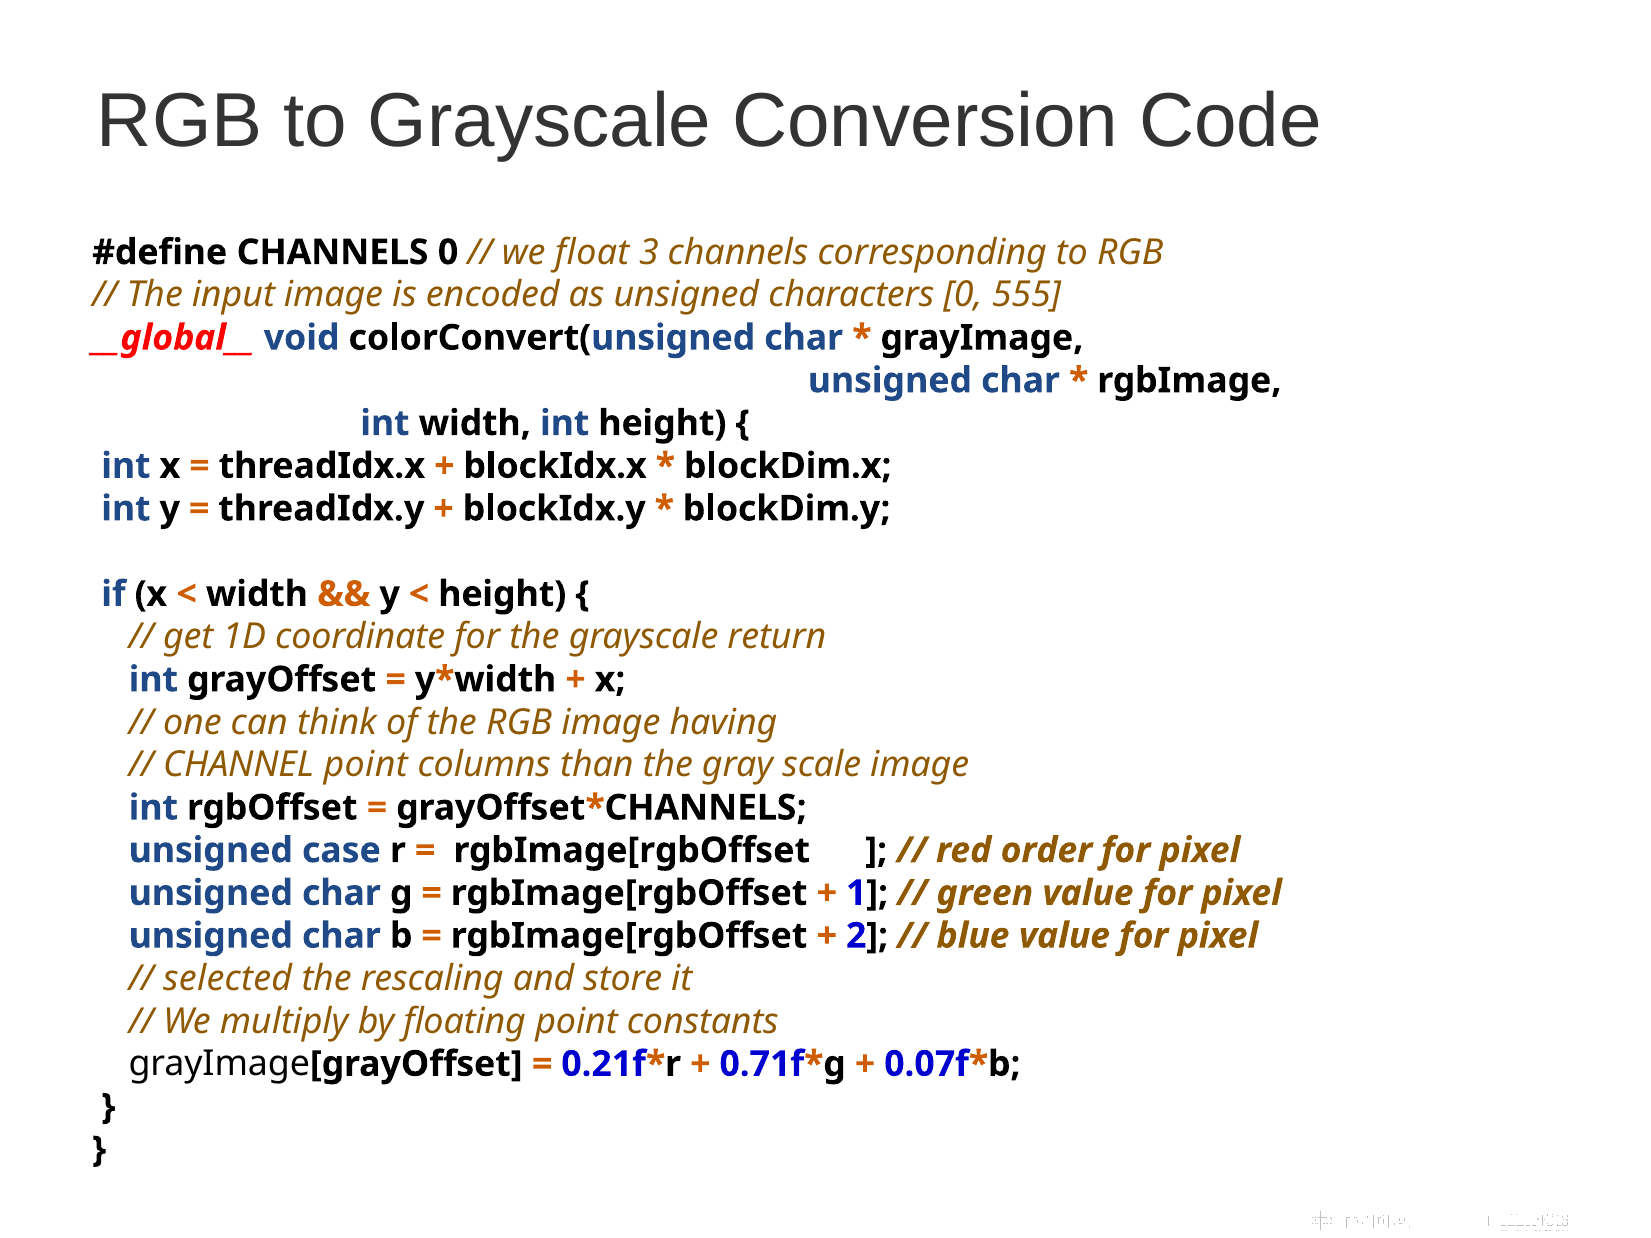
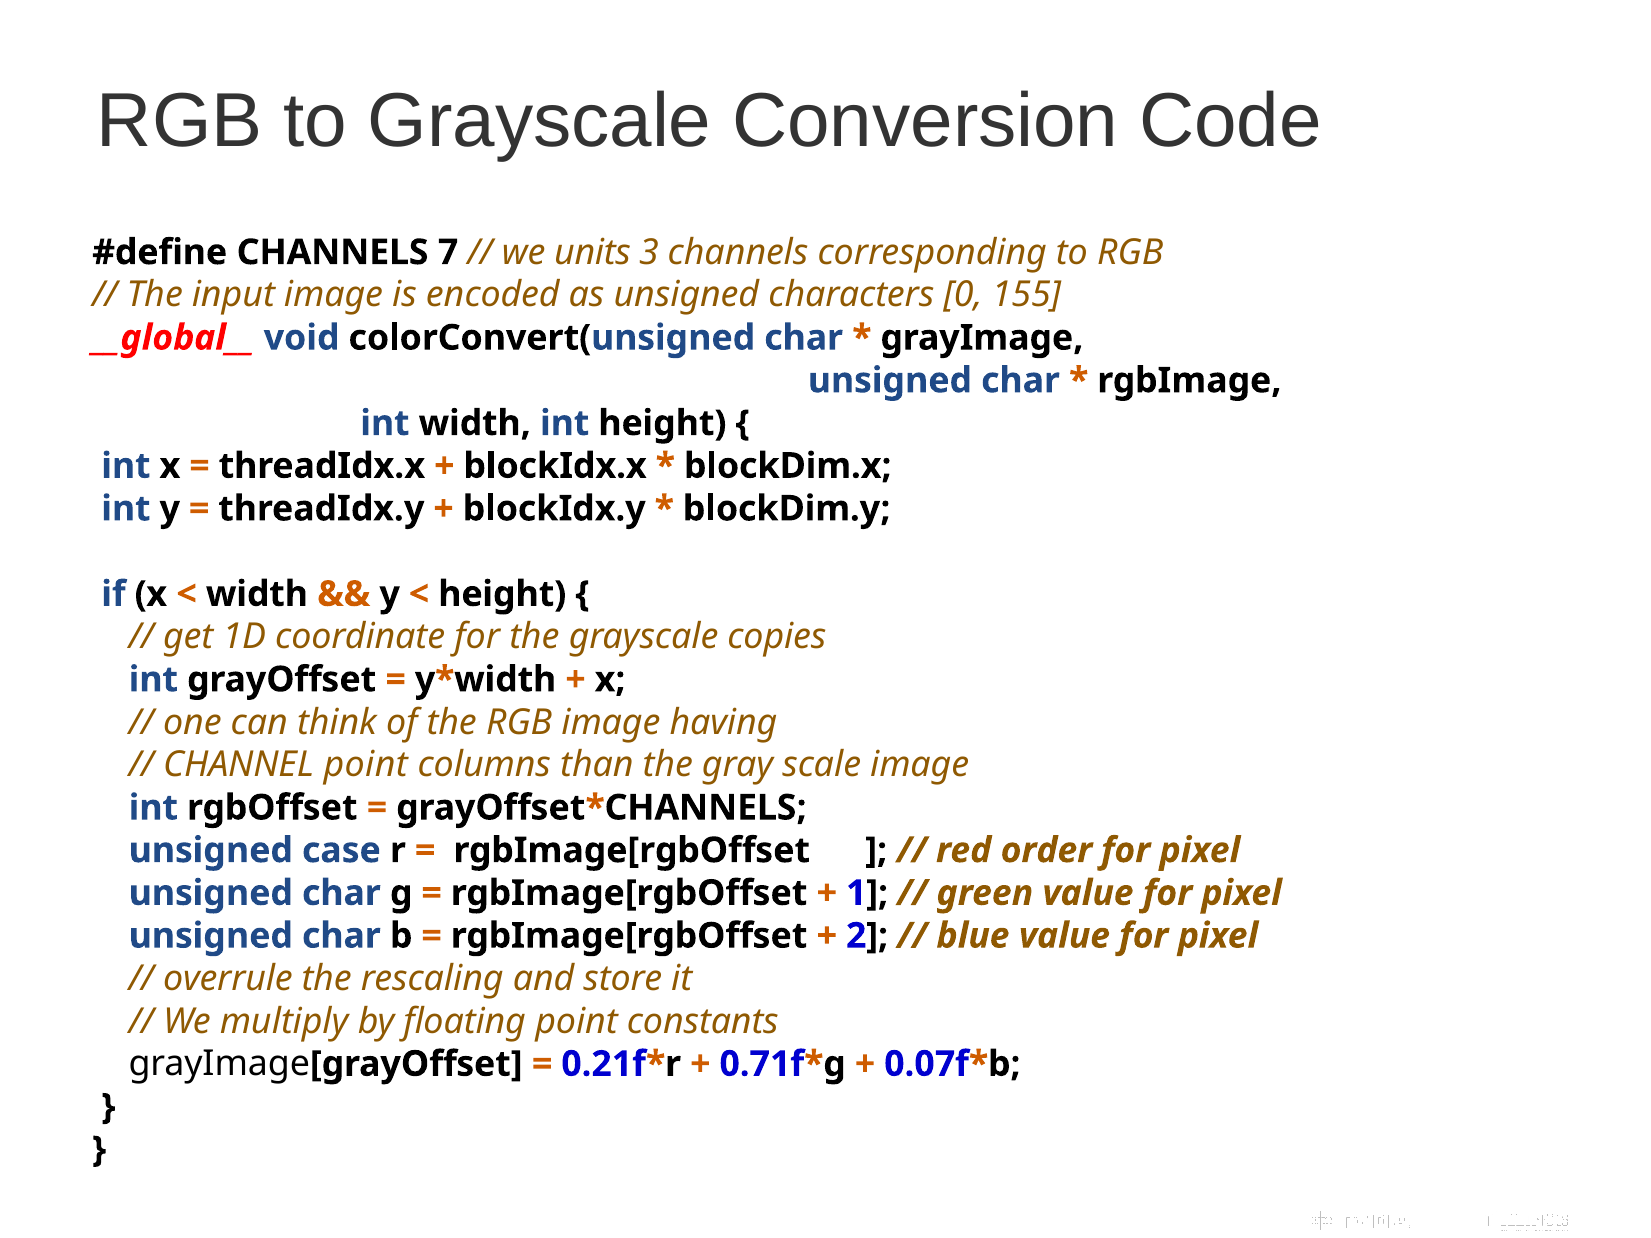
CHANNELS 0: 0 -> 7 (448, 252)
float: float -> units (592, 252)
555: 555 -> 155 (1026, 295)
return: return -> copies (777, 637)
selected: selected -> overrule (228, 979)
